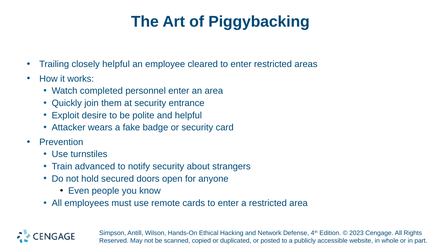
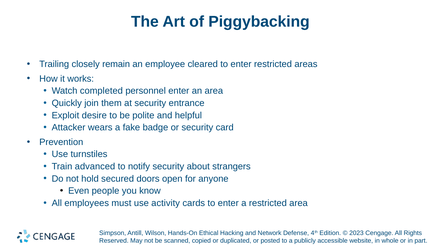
closely helpful: helpful -> remain (116, 64)
remote: remote -> activity (166, 203)
